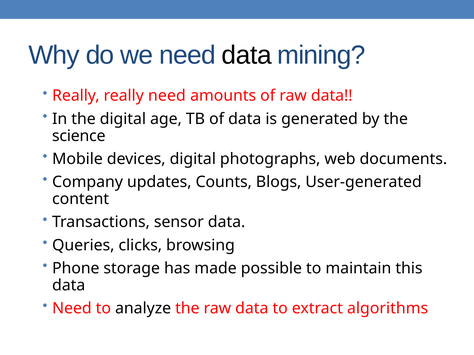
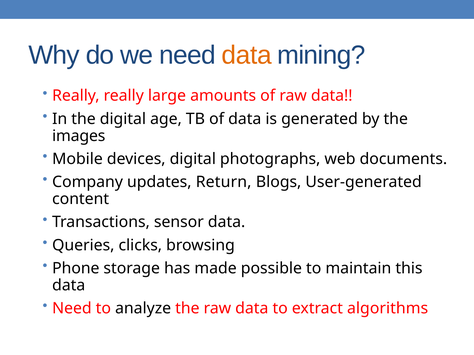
data colour: black -> orange (247, 55)
really need: need -> large (167, 96)
science: science -> images (79, 136)
Counts: Counts -> Return (224, 182)
